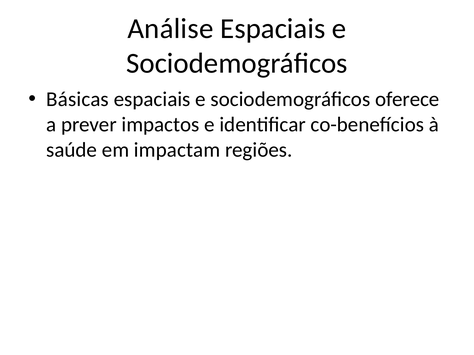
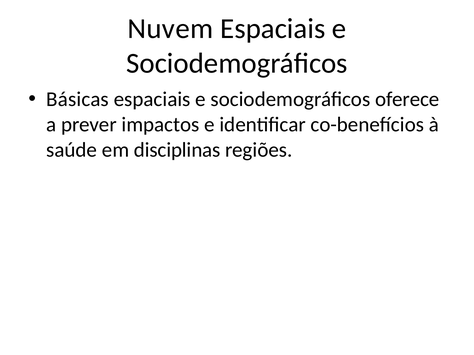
Análise: Análise -> Nuvem (170, 29)
impactam: impactam -> disciplinas (177, 150)
